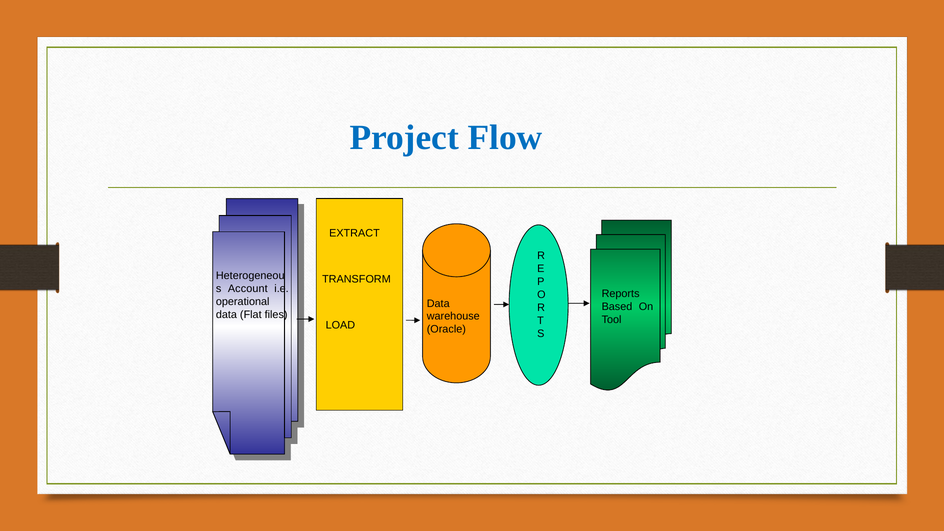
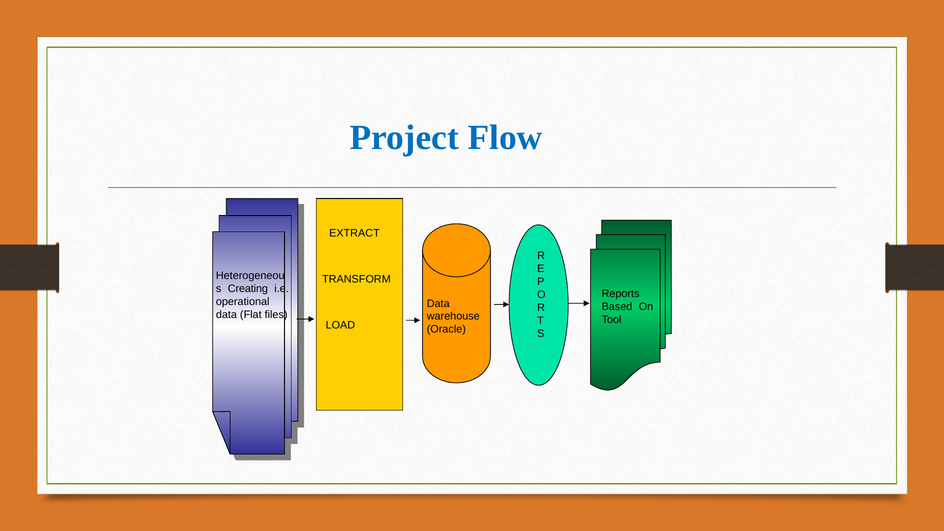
Account: Account -> Creating (248, 289)
